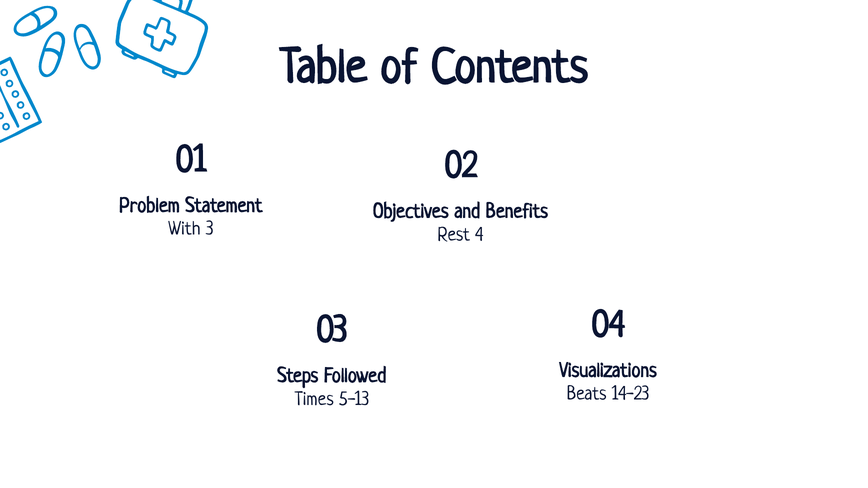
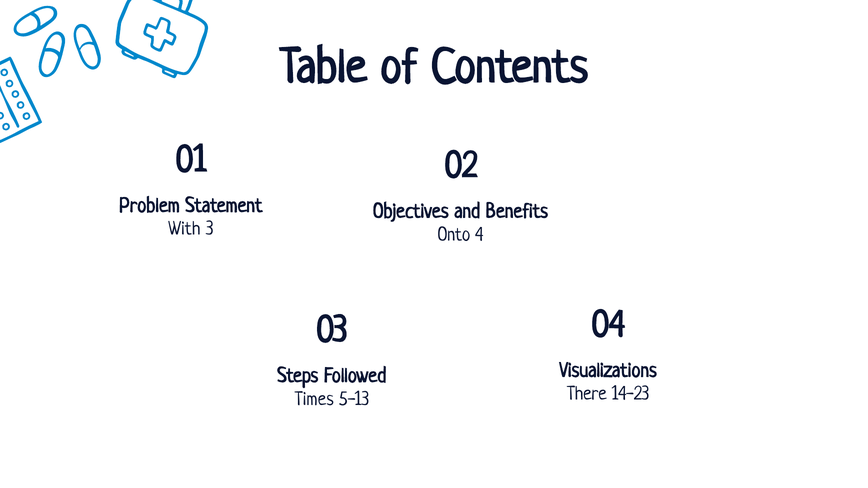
Rest: Rest -> Onto (454, 234)
Beats: Beats -> There (587, 394)
